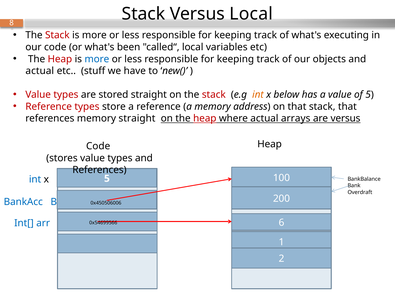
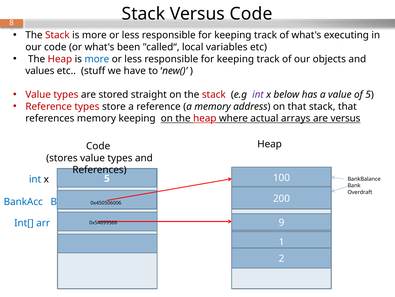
Versus Local: Local -> Code (251, 14)
actual: actual -> values (40, 71)
int colour: orange -> purple (258, 94)
memory straight: straight -> keeping (137, 118)
6: 6 -> 9 (282, 222)
